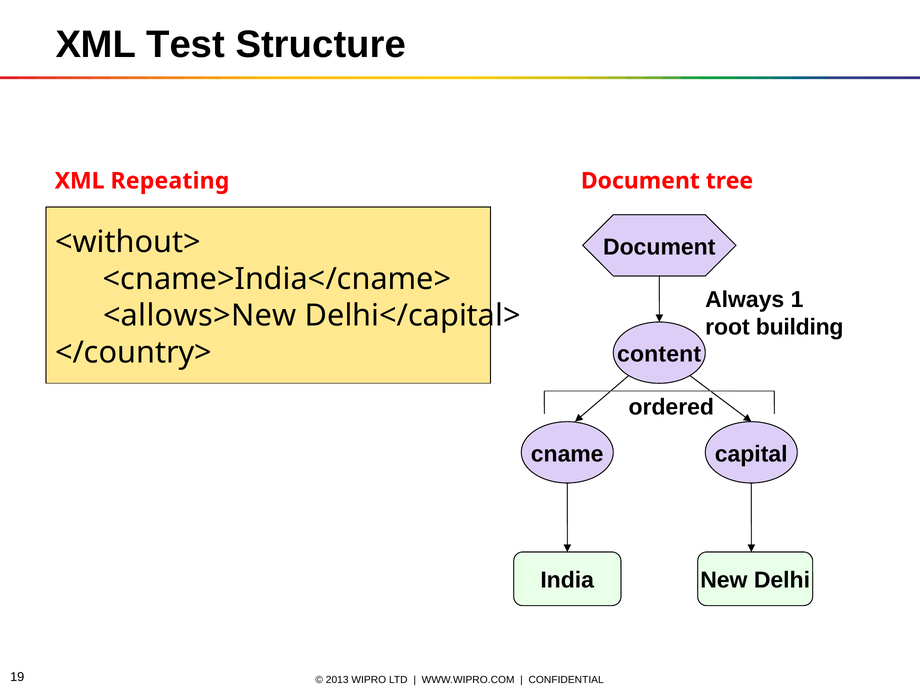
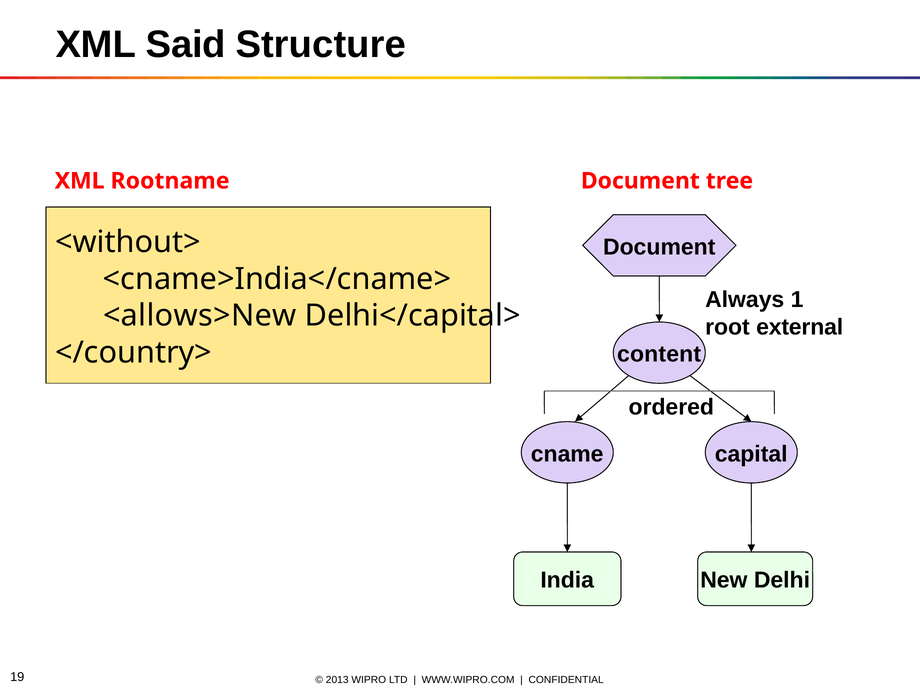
Test: Test -> Said (186, 45)
Repeating: Repeating -> Rootname (170, 181)
building: building -> external (800, 327)
